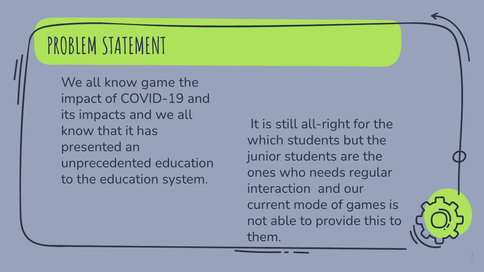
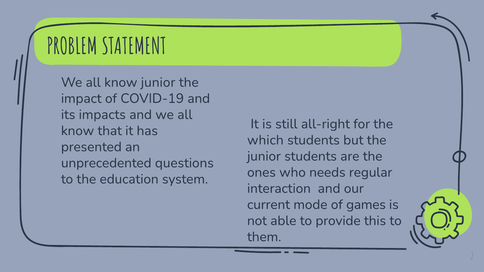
know game: game -> junior (158, 82)
unprecedented education: education -> questions (184, 163)
